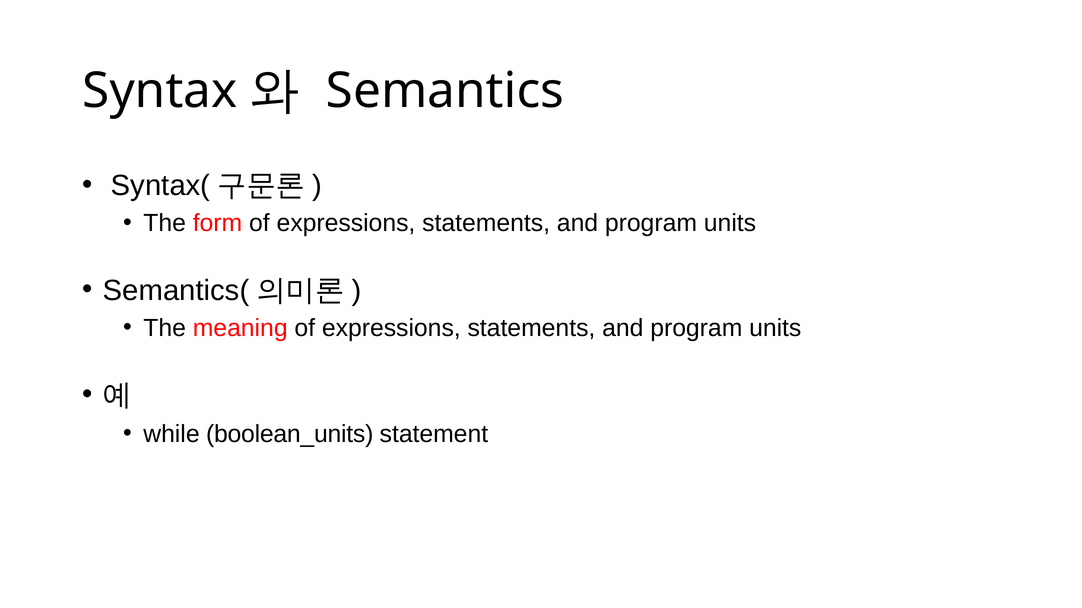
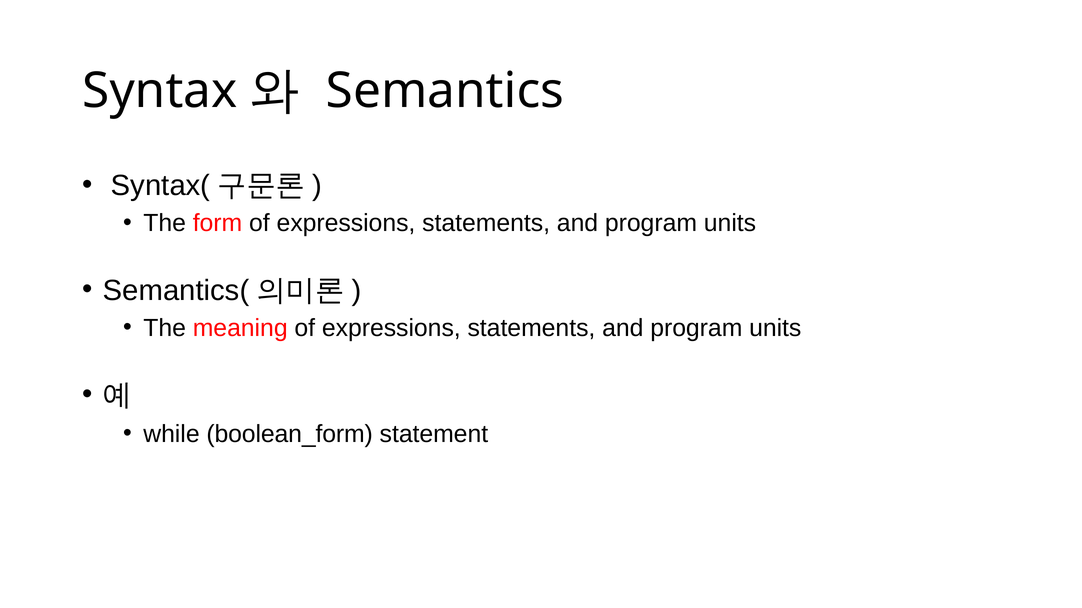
boolean_units: boolean_units -> boolean_form (290, 434)
